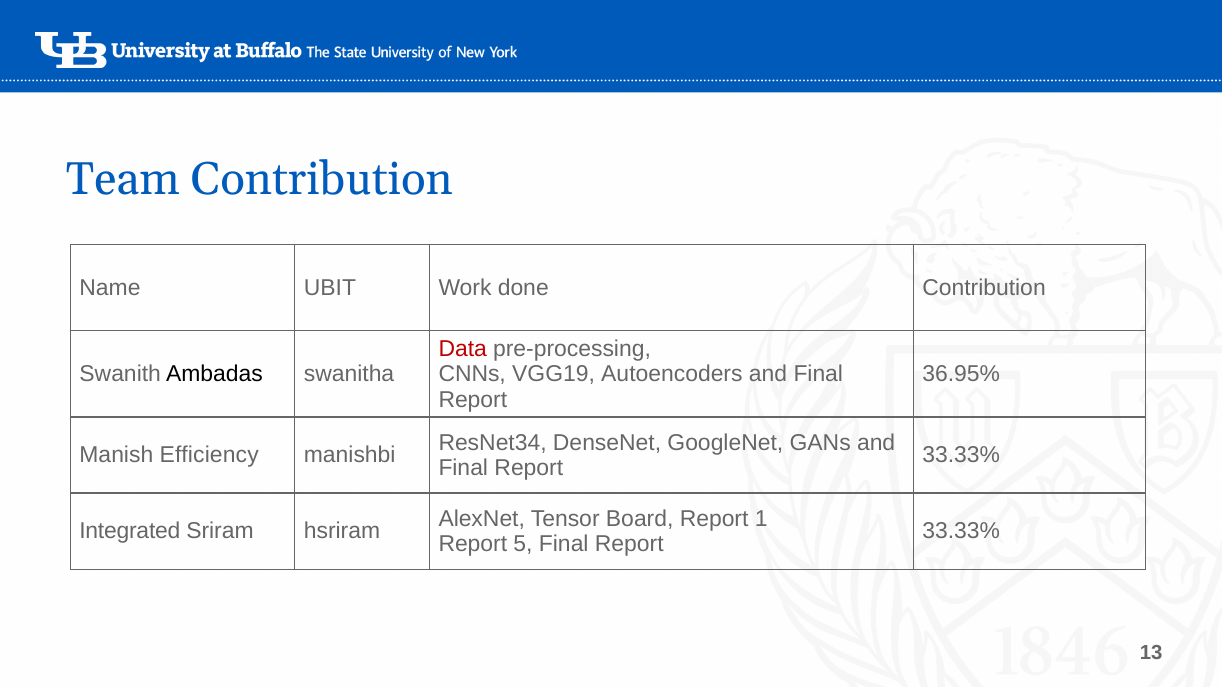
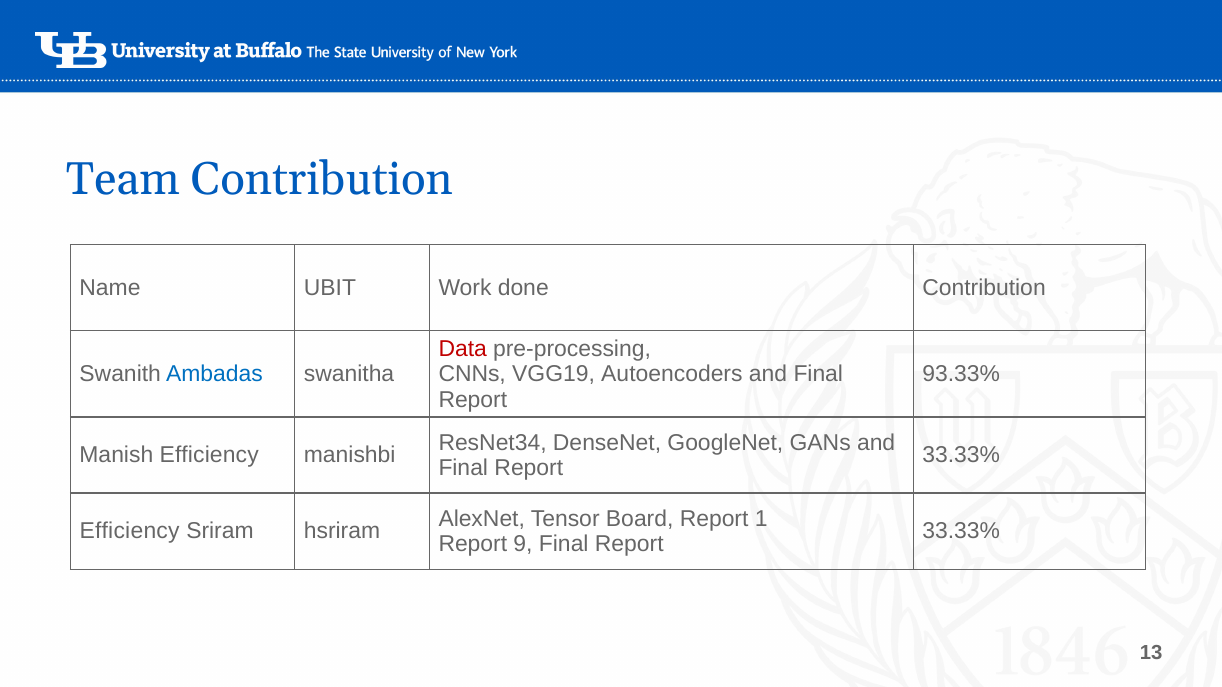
Ambadas colour: black -> blue (214, 374)
36.95%: 36.95% -> 93.33% (961, 374)
Integrated: Integrated -> Efficiency (130, 532)
5: 5 -> 9 (523, 545)
